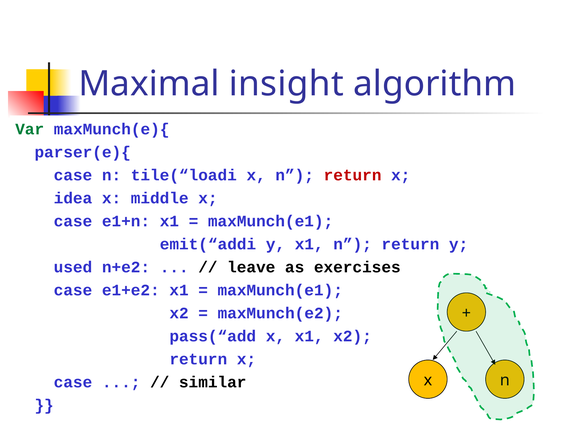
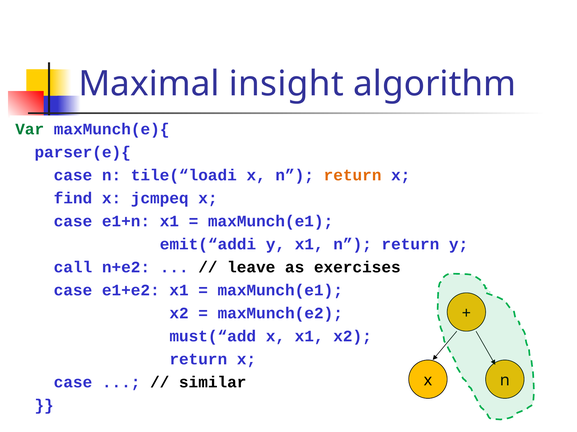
return colour: red -> orange (353, 175)
idea: idea -> find (73, 198)
middle: middle -> jcmpeq (160, 198)
used: used -> call (73, 268)
pass(“add: pass(“add -> must(“add (213, 337)
